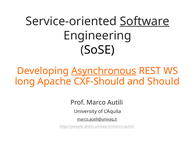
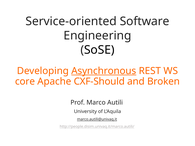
Software underline: present -> none (145, 21)
long: long -> core (25, 81)
Should: Should -> Broken (164, 81)
